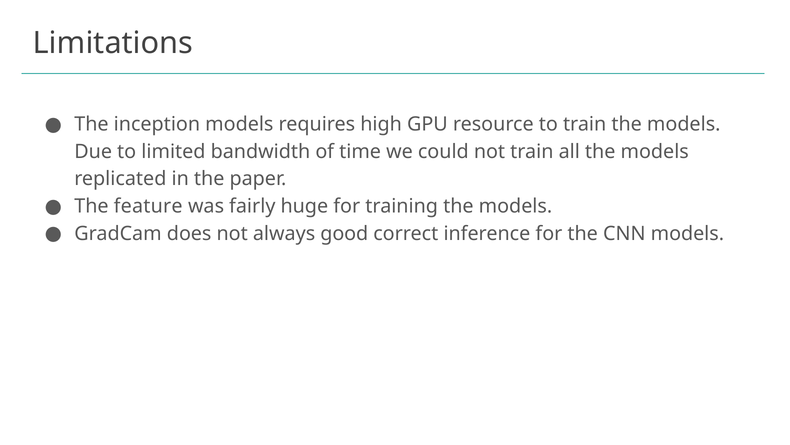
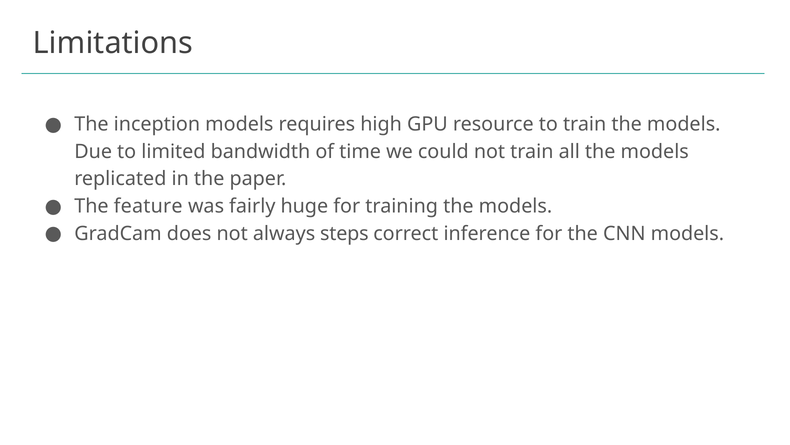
good: good -> steps (344, 233)
